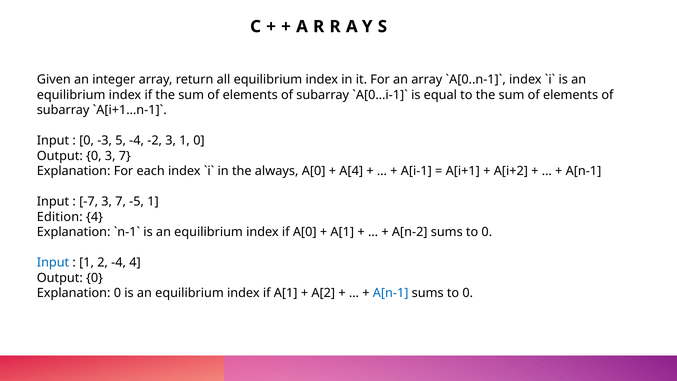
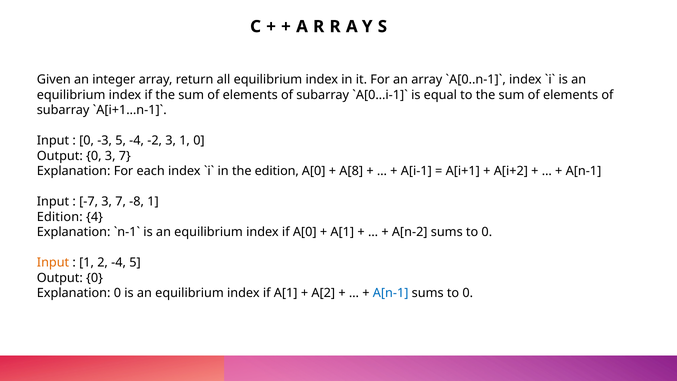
the always: always -> edition (277, 171)
A[4: A[4 -> A[8 (351, 171)
-5: -5 -> -8 (137, 202)
Input colour: blue -> orange (53, 263)
-4 4: 4 -> 5 (135, 263)
